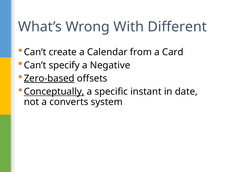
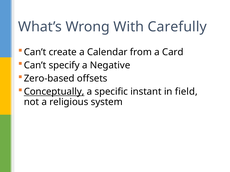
Different: Different -> Carefully (177, 27)
Zero-based underline: present -> none (49, 79)
date: date -> field (186, 92)
converts: converts -> religious (69, 102)
